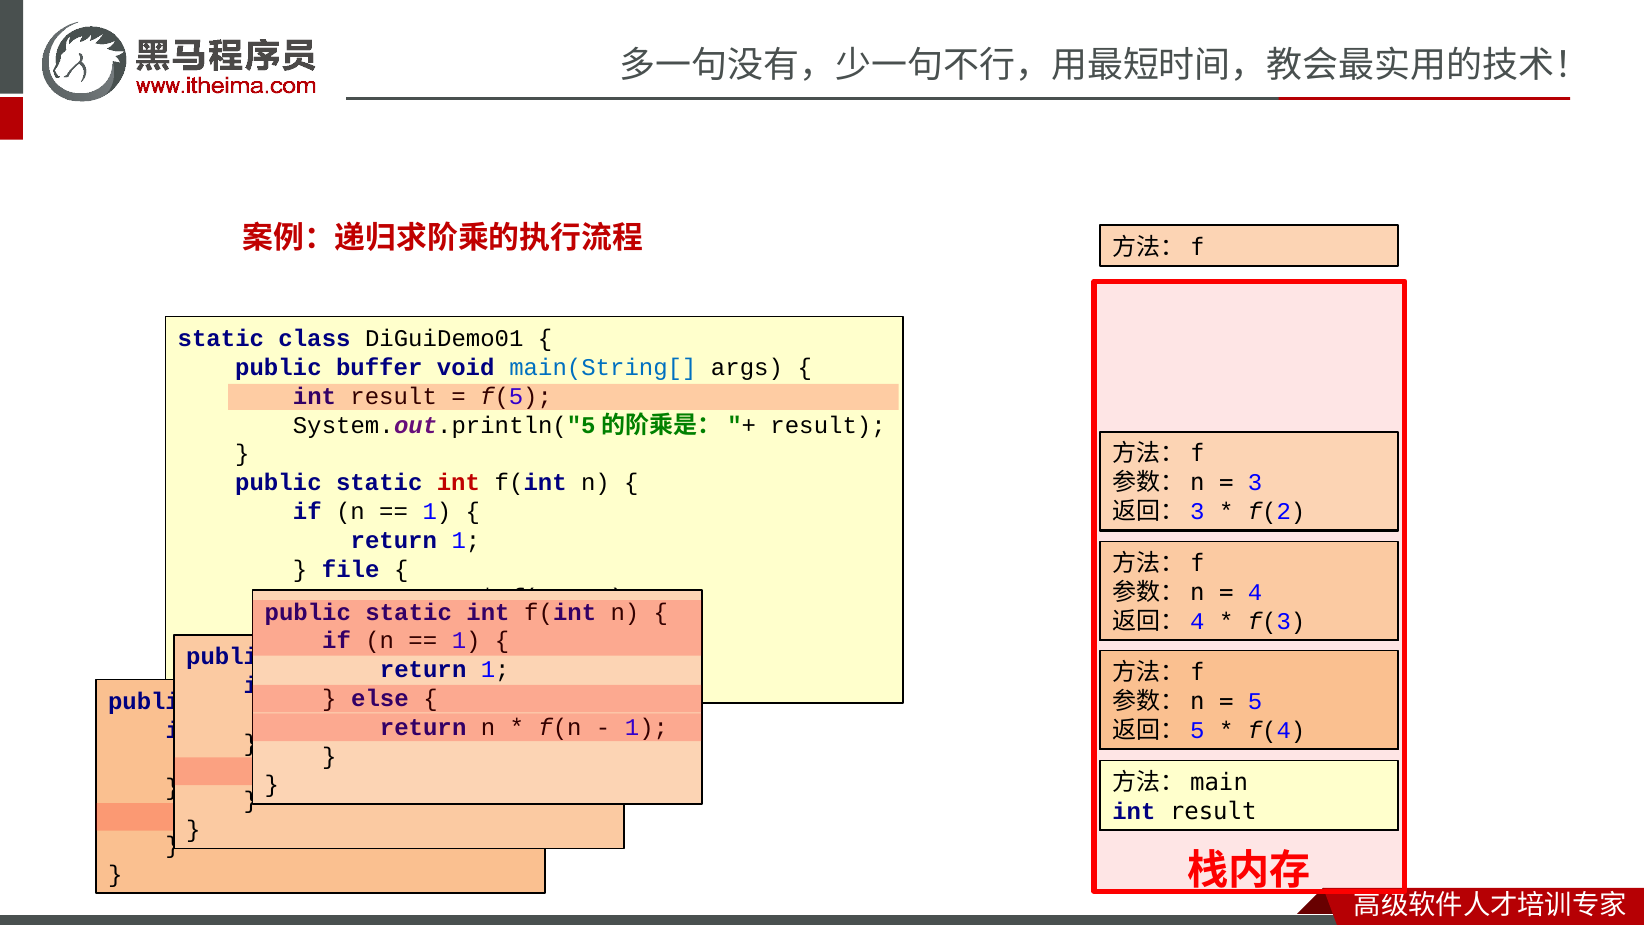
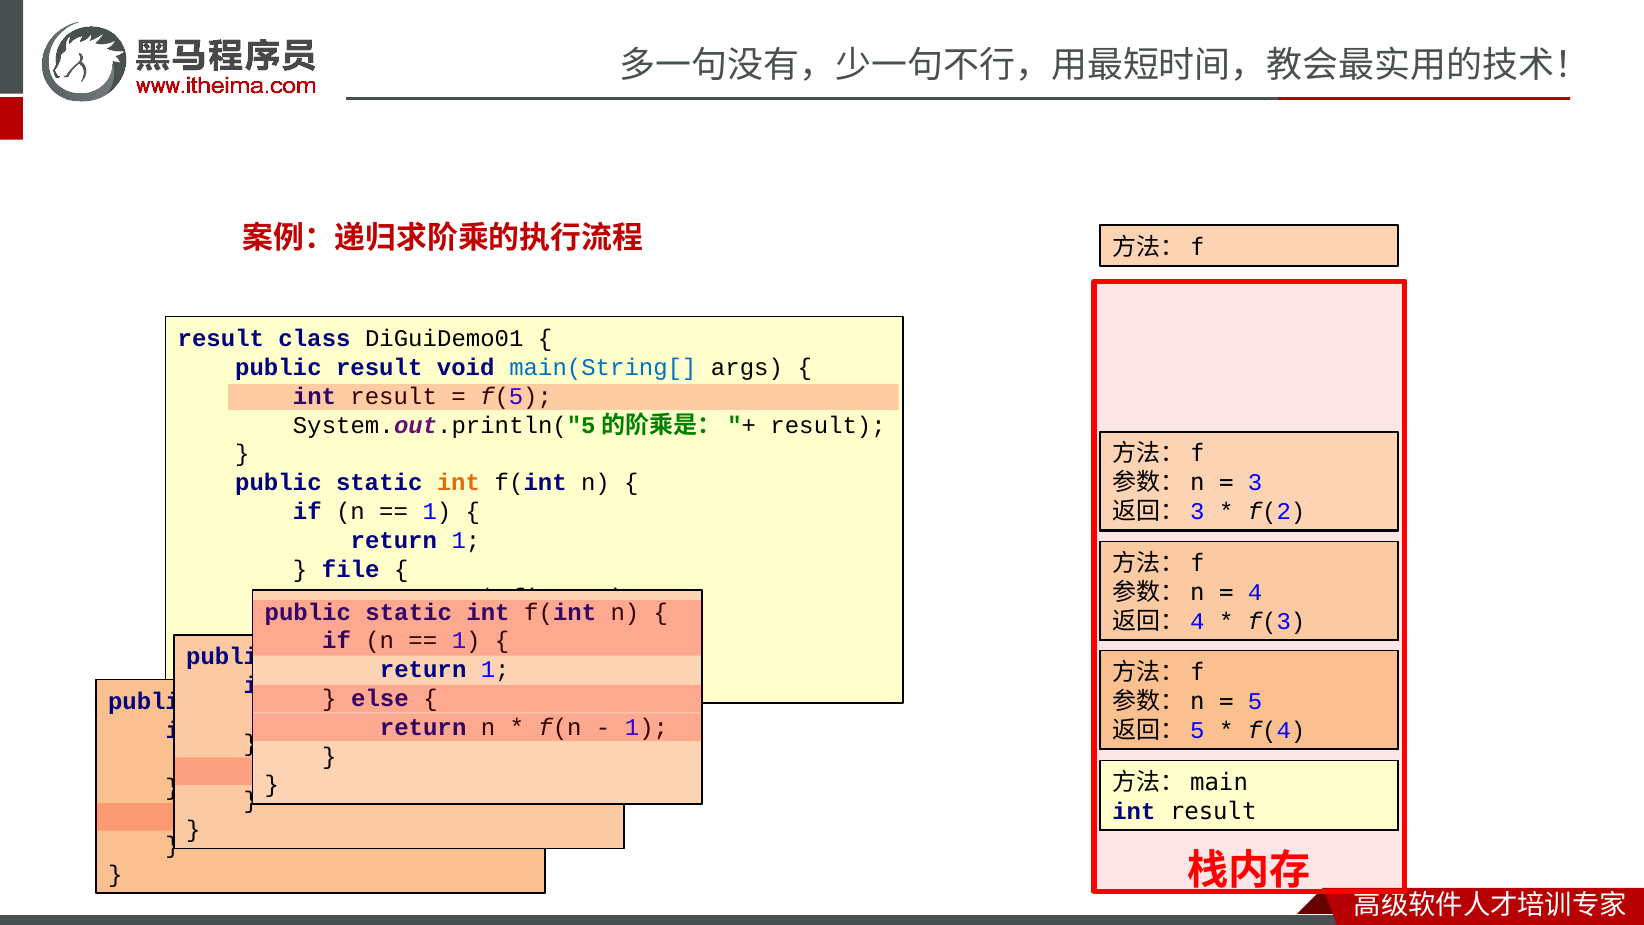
static: static -> result (221, 339)
public buffer: buffer -> result (379, 367)
int colour: red -> orange (458, 483)
